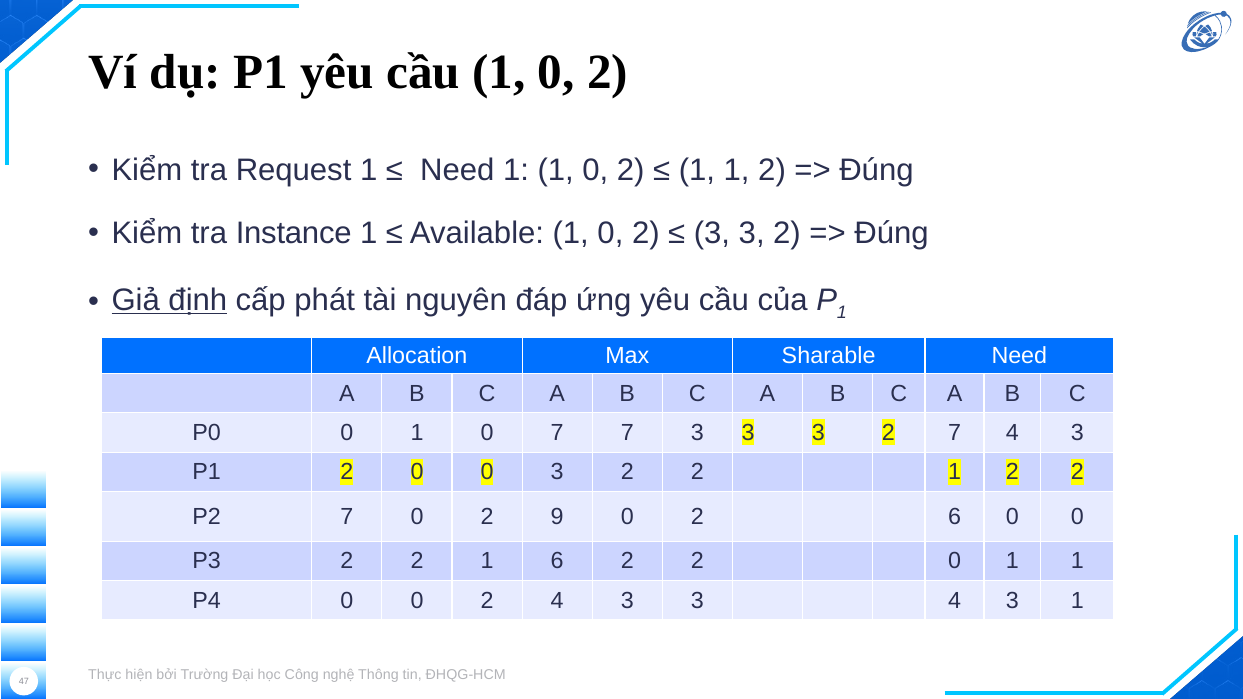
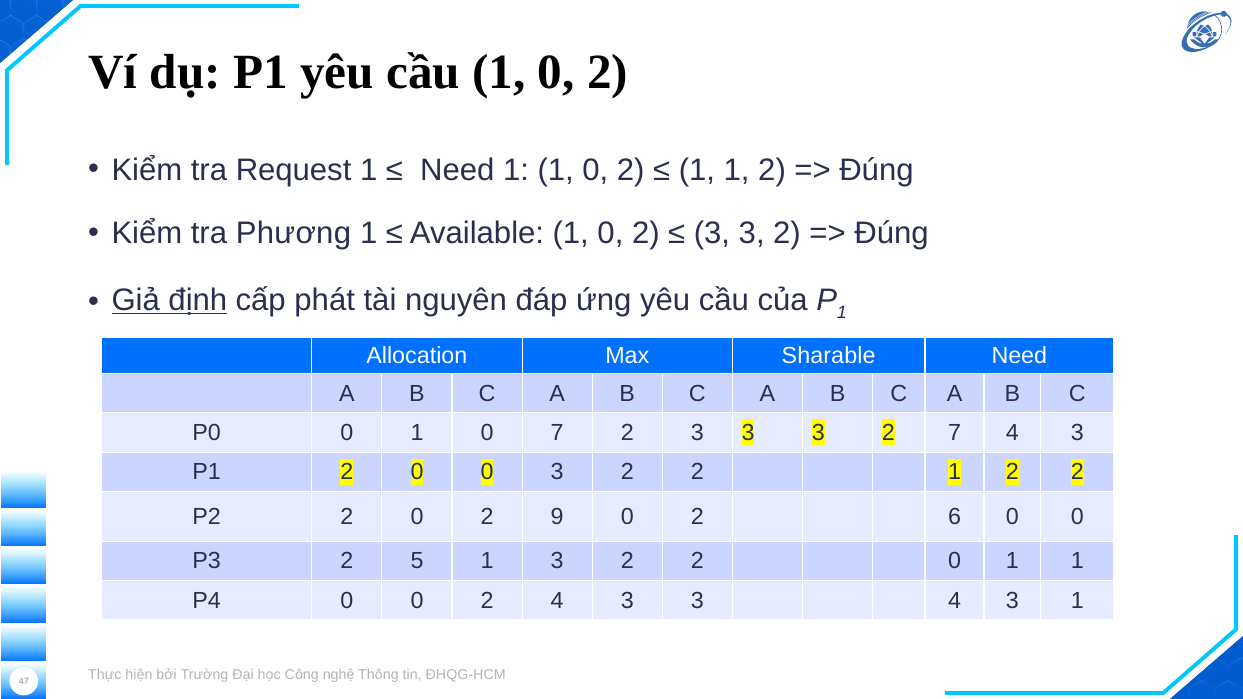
Instance: Instance -> Phương (293, 234)
7 7: 7 -> 2 (627, 433)
P2 7: 7 -> 2 (347, 517)
P3 2 2: 2 -> 5 (417, 561)
1 6: 6 -> 3 (557, 561)
